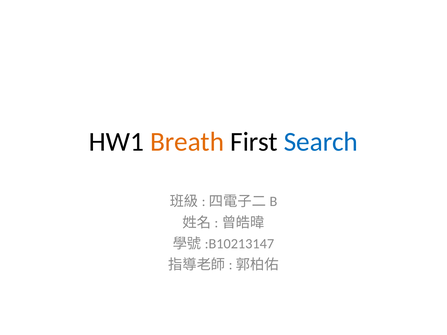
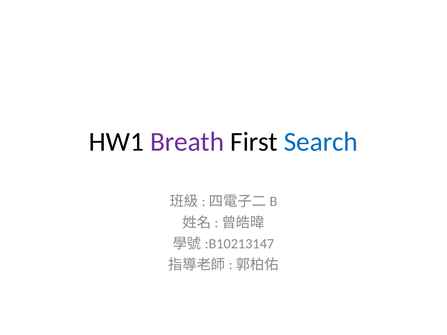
Breath colour: orange -> purple (187, 142)
